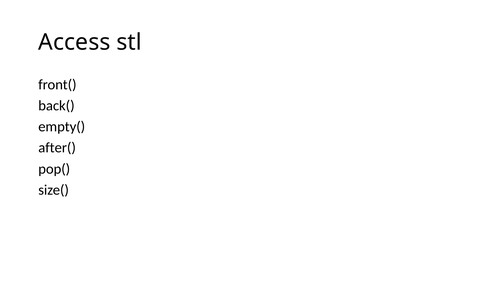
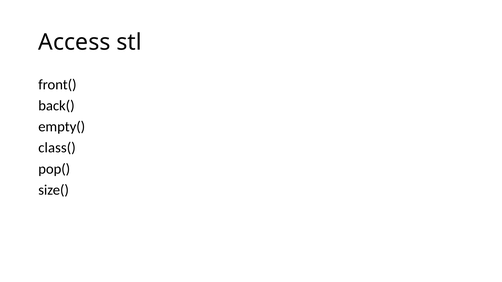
after(: after( -> class( (57, 148)
